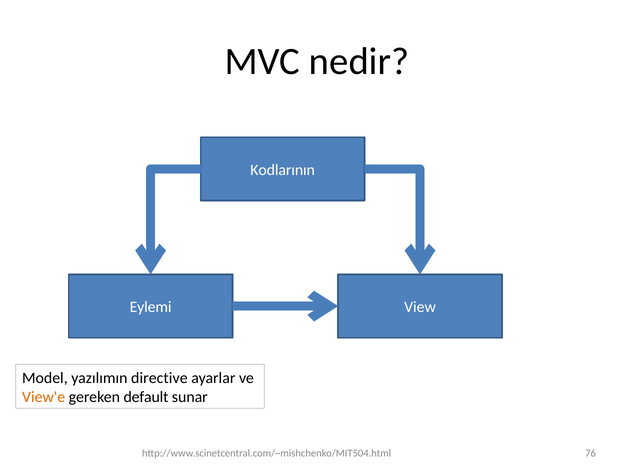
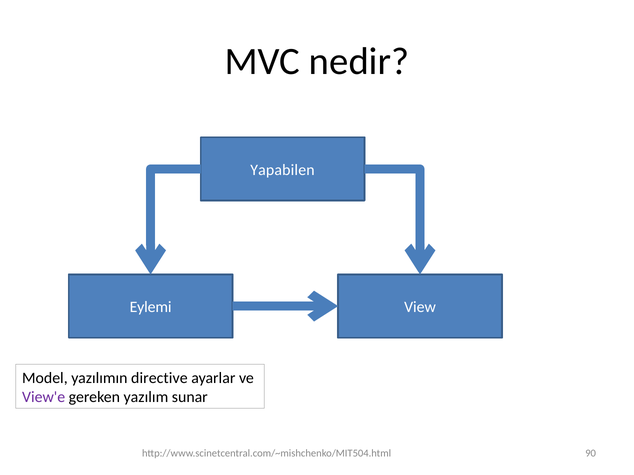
Kodlarının: Kodlarının -> Yapabilen (283, 170)
View'e colour: orange -> purple (44, 397)
default: default -> yazılım (146, 397)
76: 76 -> 90 (591, 454)
